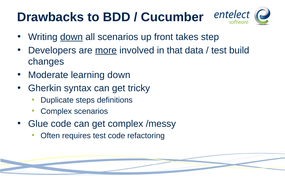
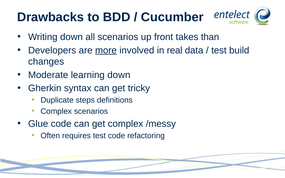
down underline: present -> none (71, 37)
step: step -> than (210, 37)
that: that -> real (175, 50)
